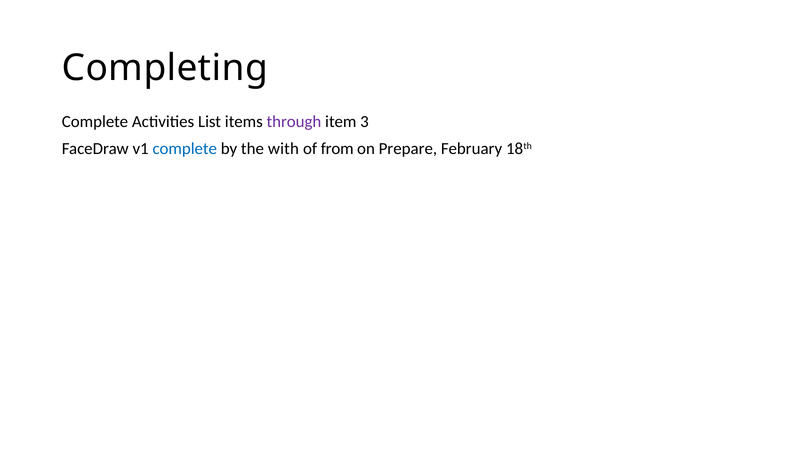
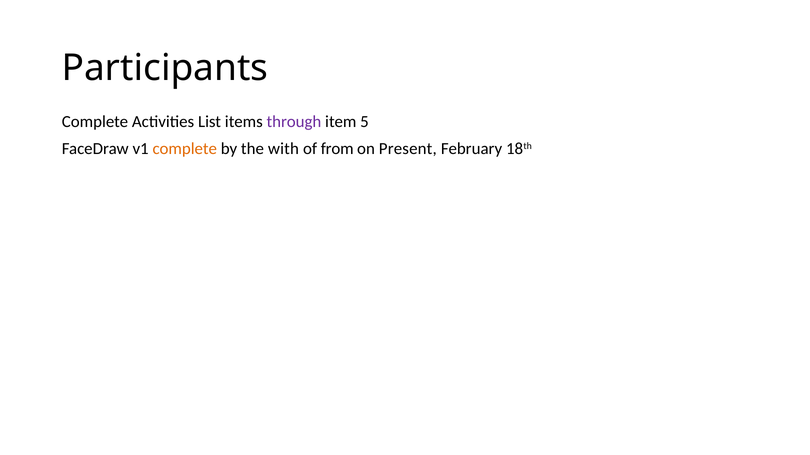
Completing: Completing -> Participants (165, 68)
3: 3 -> 5 (365, 122)
complete colour: blue -> orange (185, 149)
Prepare: Prepare -> Present (408, 149)
